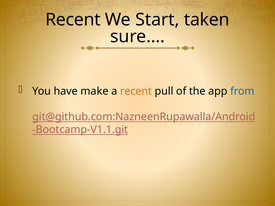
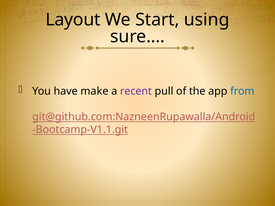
Recent: Recent -> Layout (73, 20)
taken: taken -> using (207, 20)
recent colour: orange -> purple (136, 91)
